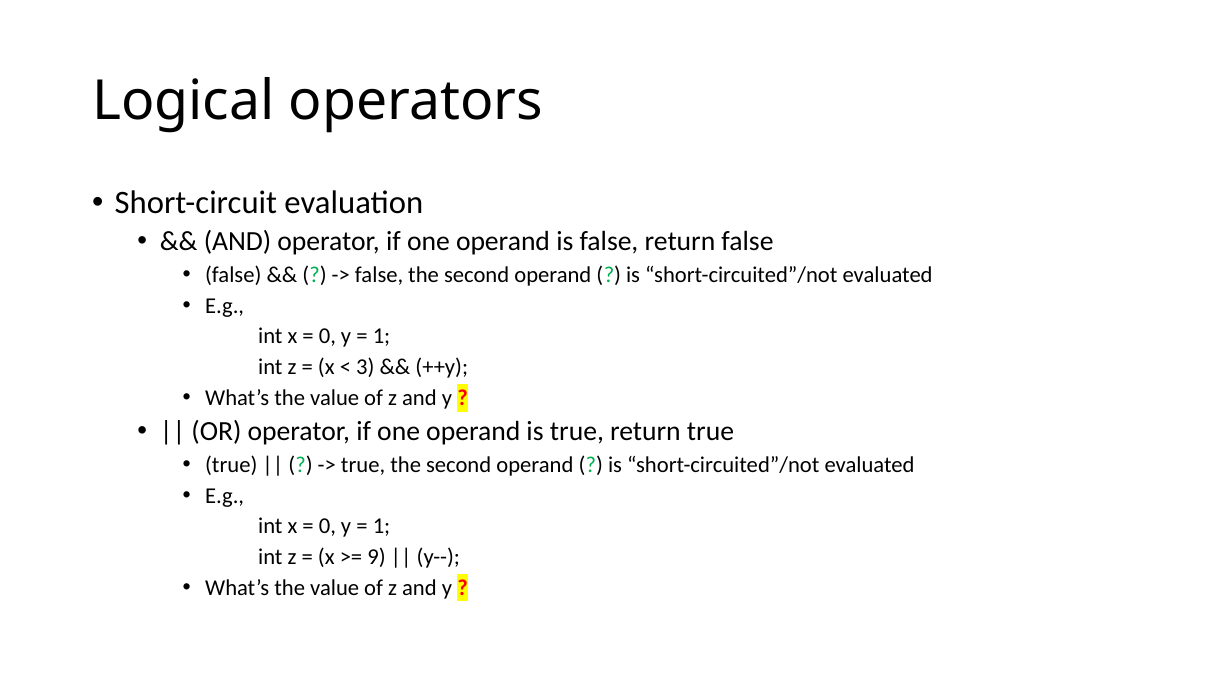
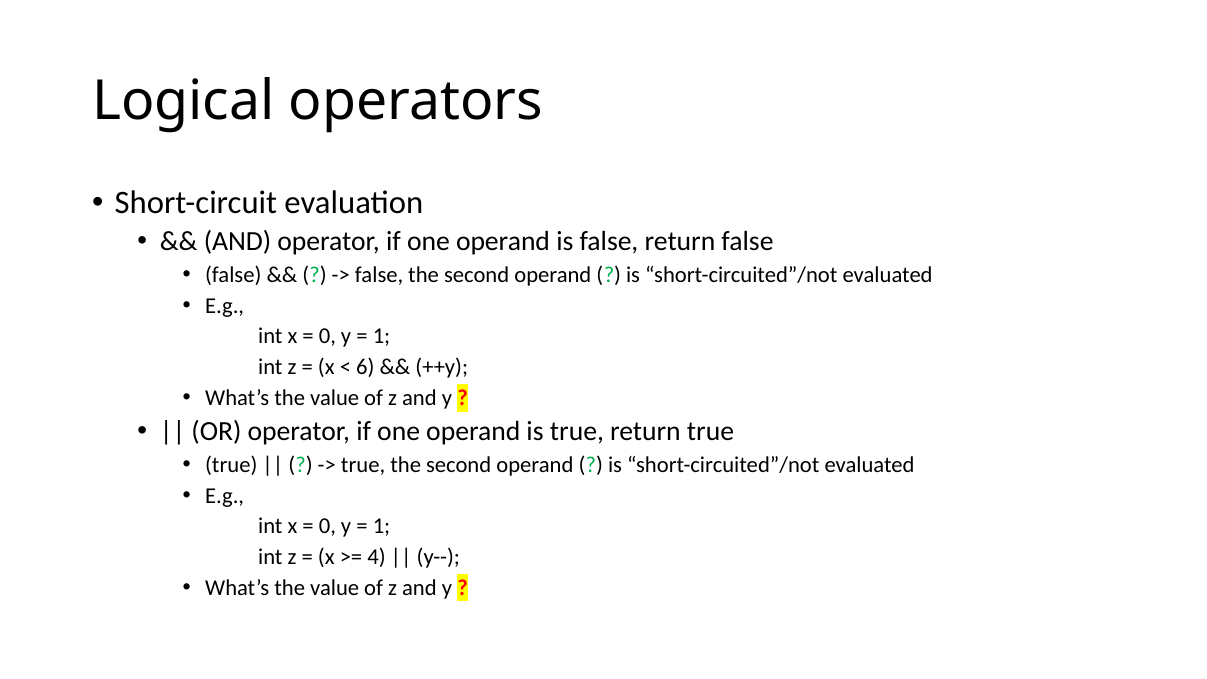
3: 3 -> 6 (365, 367)
9: 9 -> 4 (376, 557)
